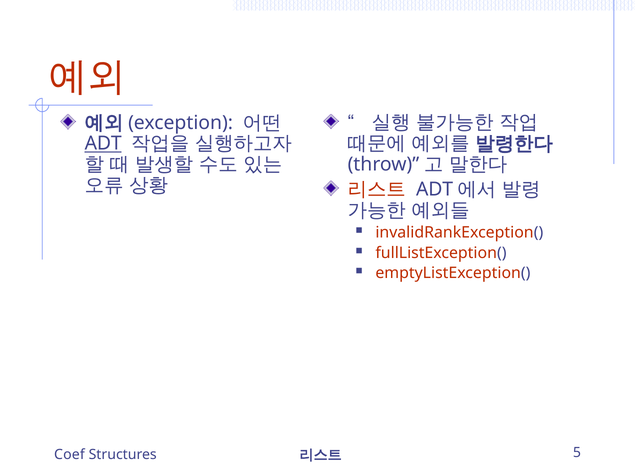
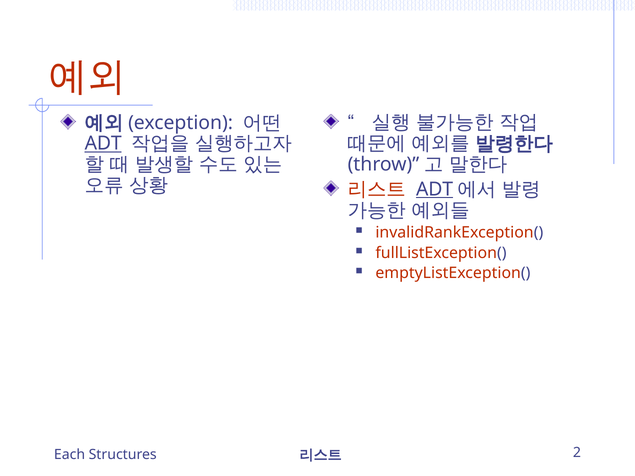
ADT underline: none -> present (435, 189)
Coef: Coef -> Each (70, 455)
5: 5 -> 2 (577, 453)
